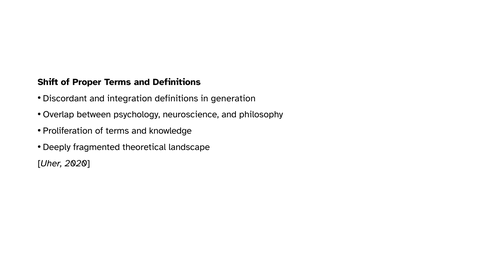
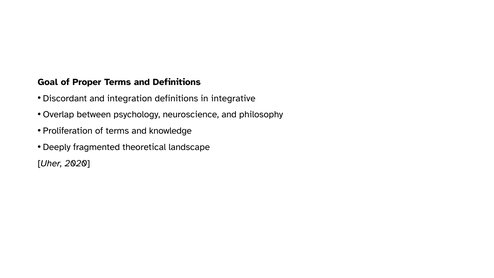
Shift: Shift -> Goal (48, 82)
generation: generation -> integrative (233, 98)
